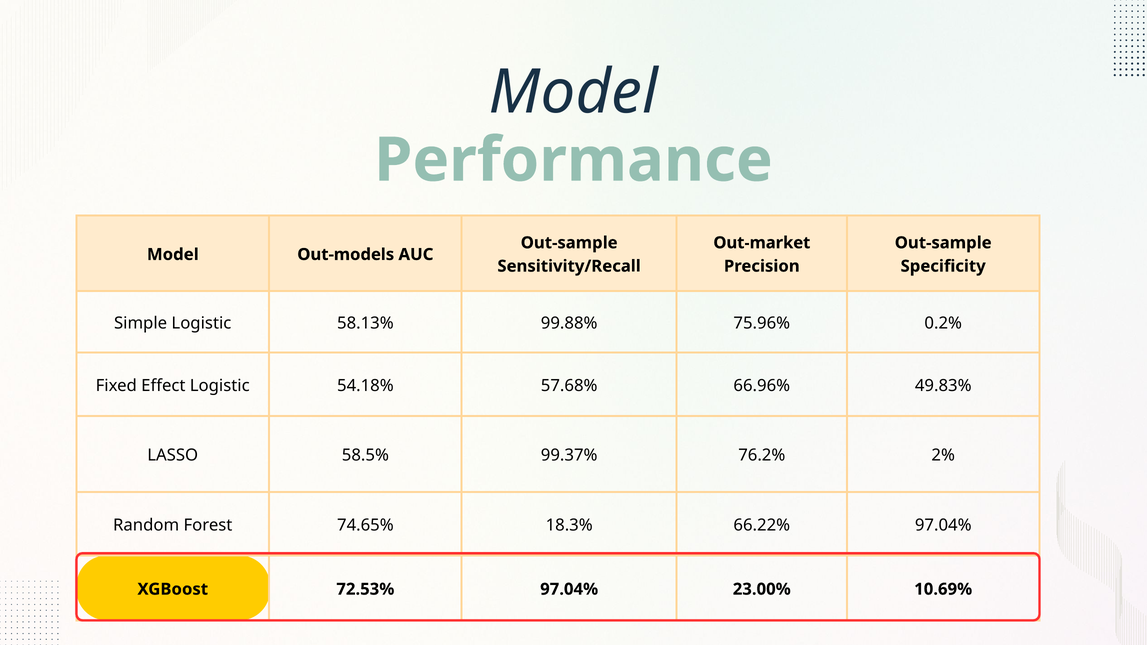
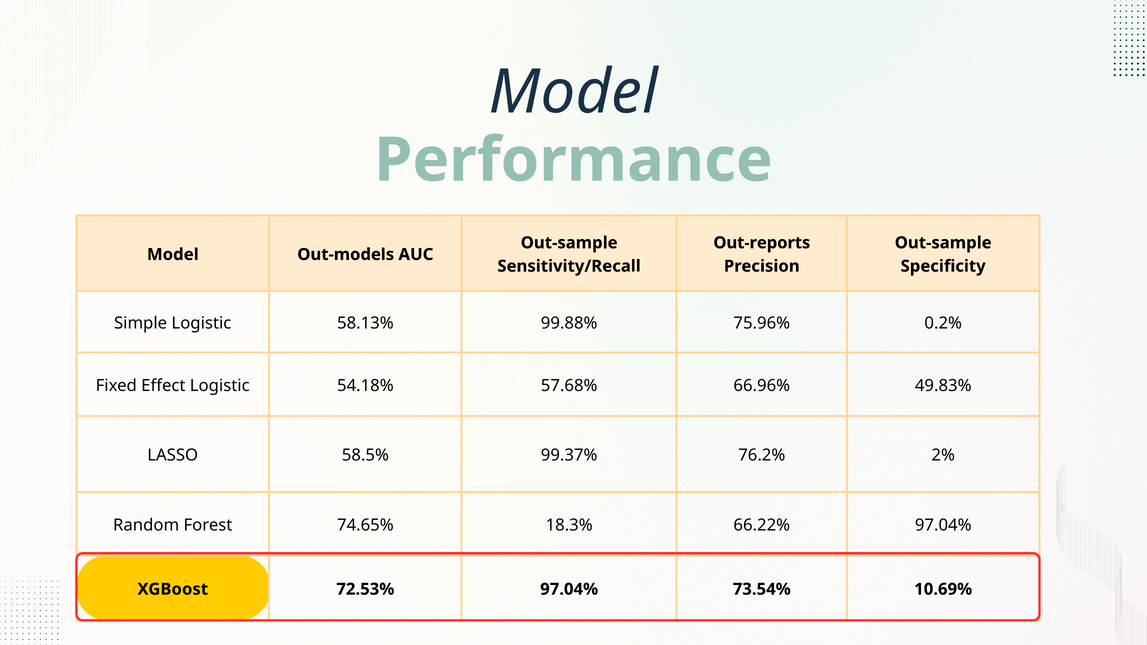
Out-market: Out-market -> Out-reports (762, 243)
23.00%: 23.00% -> 73.54% (762, 589)
